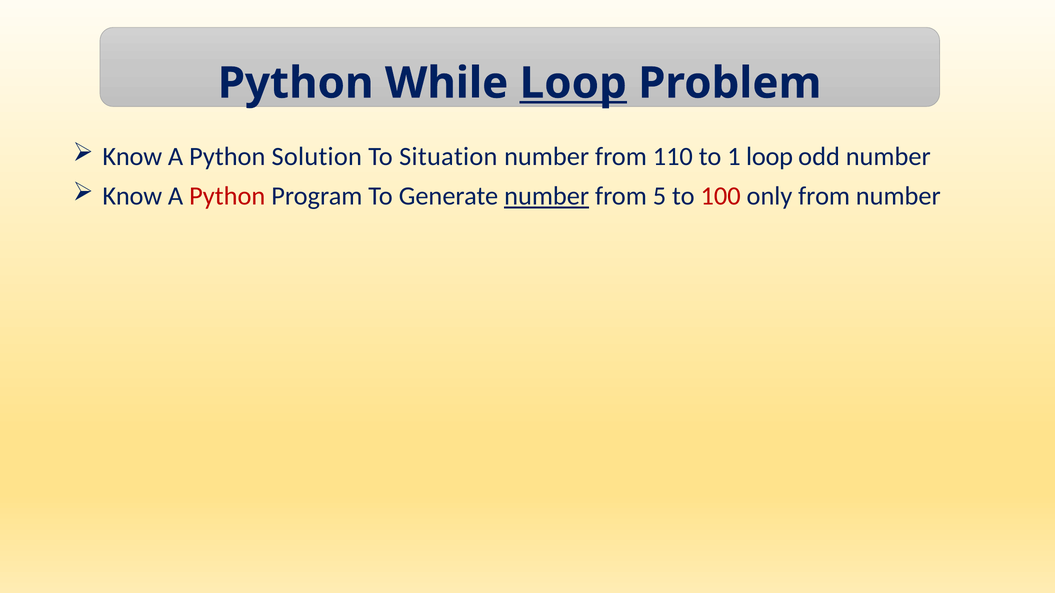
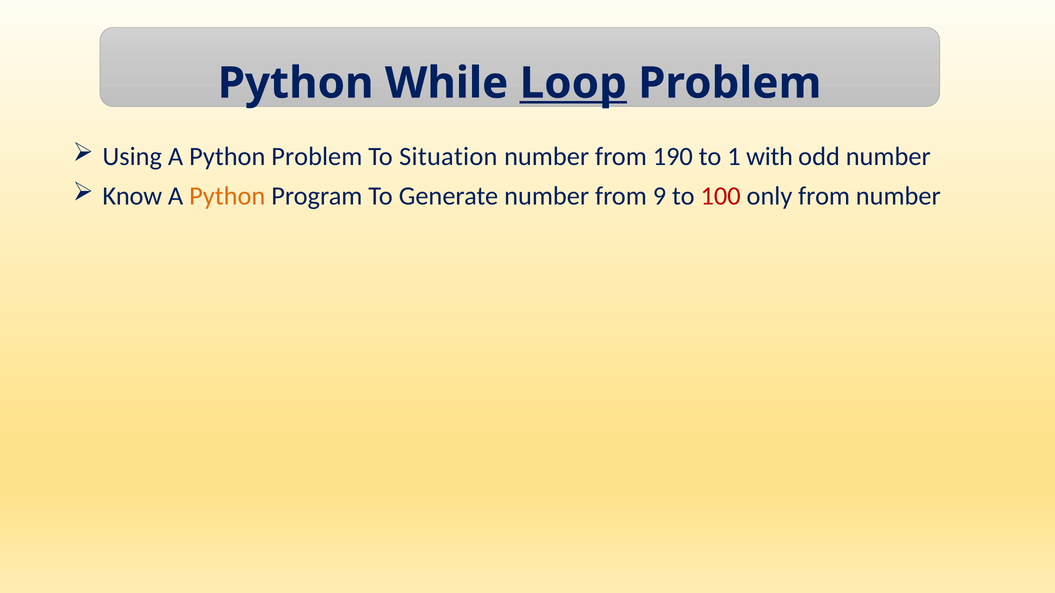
Know: Know -> Using (132, 157)
Python Solution: Solution -> Problem (317, 157)
110: 110 -> 190 (673, 157)
1 loop: loop -> with (770, 157)
Python colour: red -> orange (227, 196)
number underline: present -> none (547, 196)
5: 5 -> 9 (659, 196)
